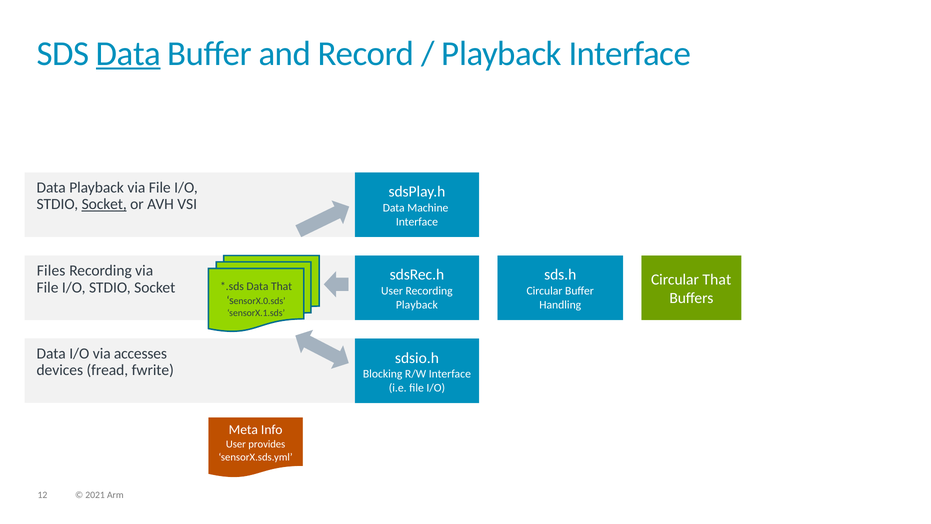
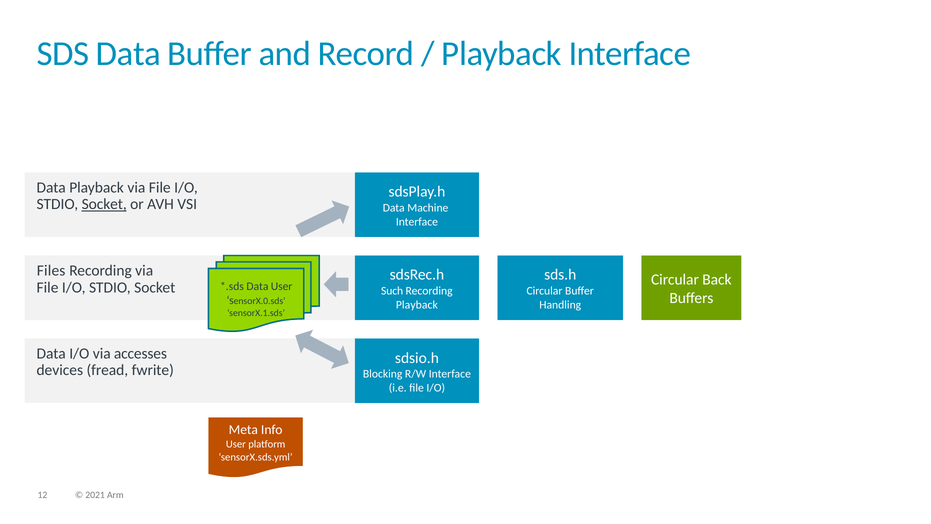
Data underline: present -> none (128, 53)
Circular That: That -> Back (717, 279)
Data That: That -> User (282, 286)
User: User -> Such (392, 291)
provides: provides -> platform (267, 444)
